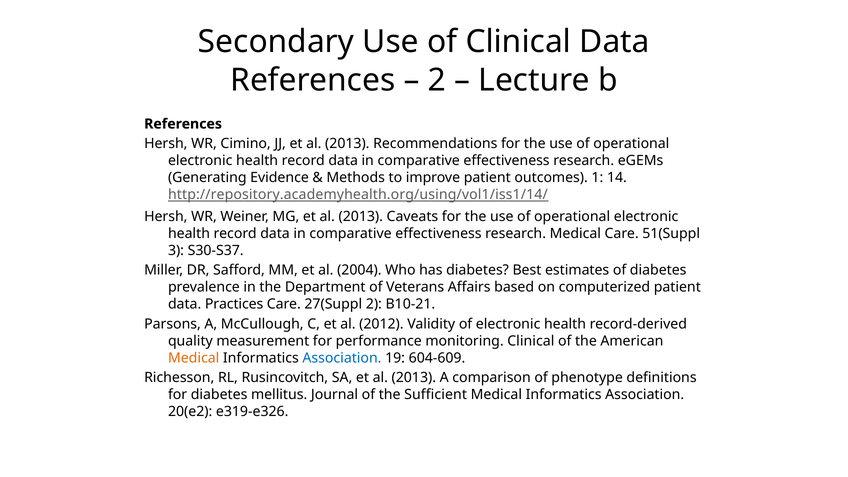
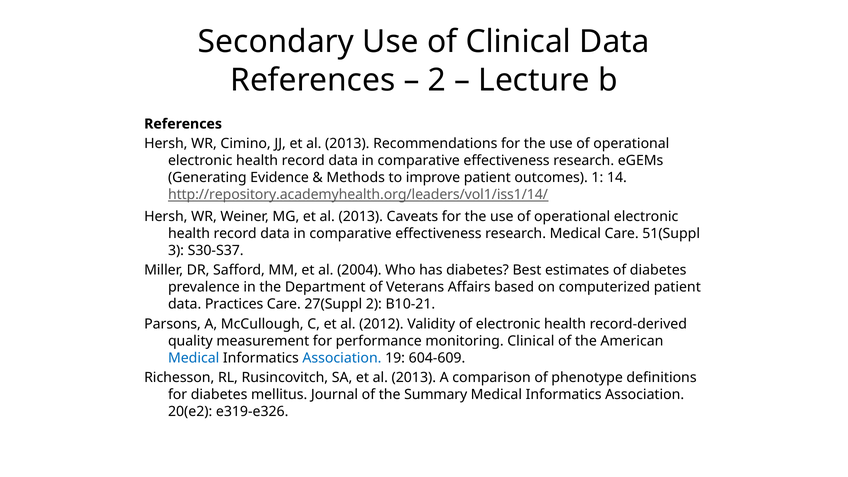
http://repository.academyhealth.org/using/vol1/iss1/14/: http://repository.academyhealth.org/using/vol1/iss1/14/ -> http://repository.academyhealth.org/leaders/vol1/iss1/14/ (358, 195)
Medical colour: orange -> blue (194, 358)
Sufficient: Sufficient -> Summary (436, 395)
